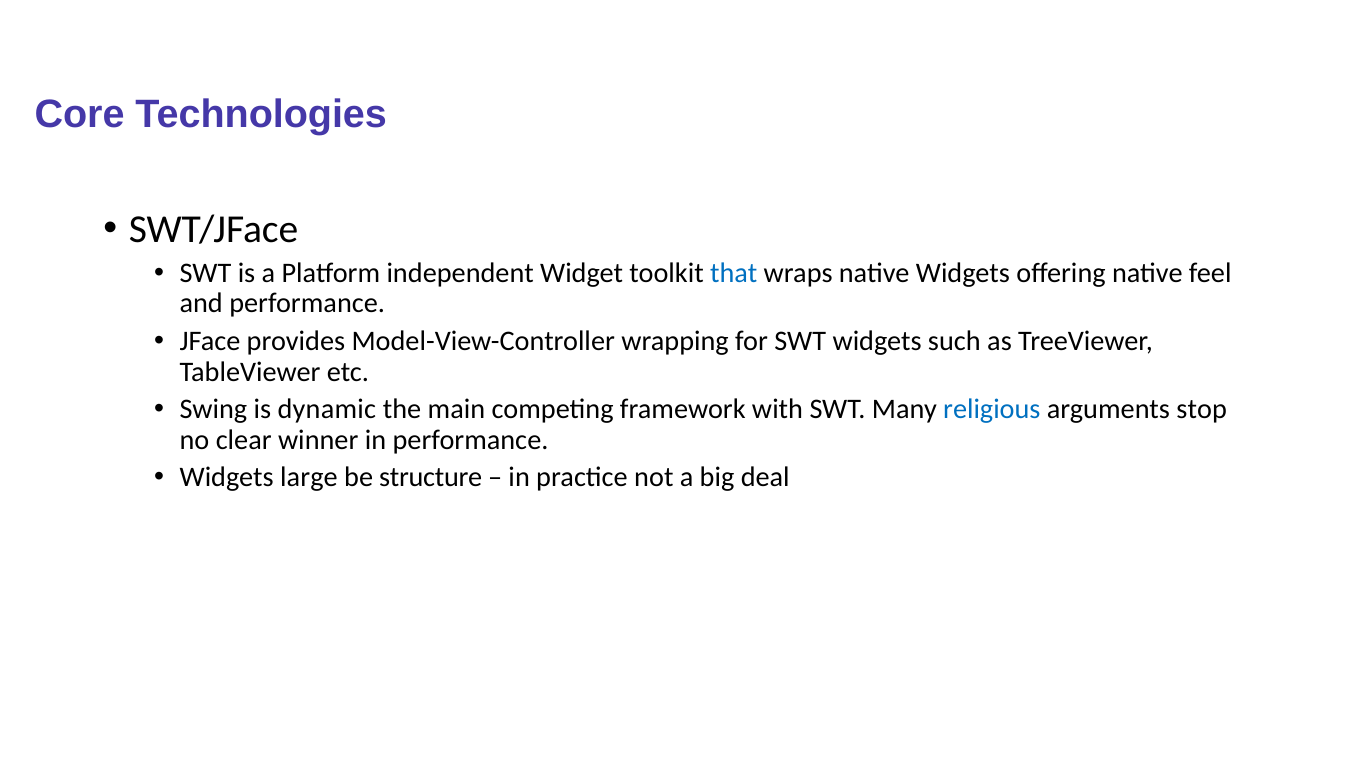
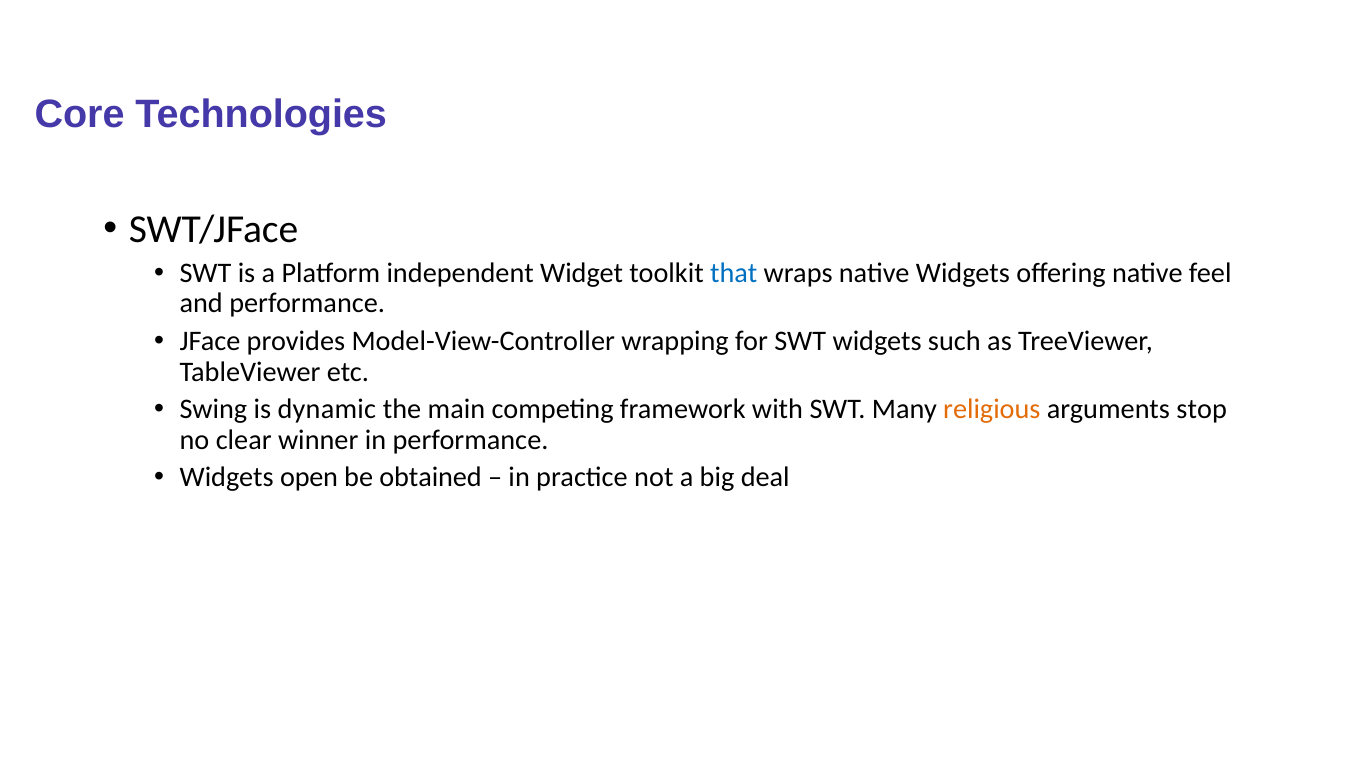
religious colour: blue -> orange (992, 409)
large: large -> open (309, 477)
structure: structure -> obtained (431, 477)
